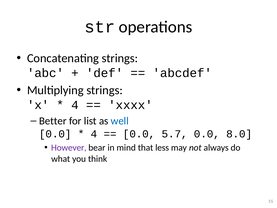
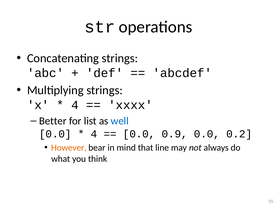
5.7: 5.7 -> 0.9 (175, 134)
8.0: 8.0 -> 0.2 (239, 134)
However colour: purple -> orange (69, 147)
less: less -> line (162, 147)
